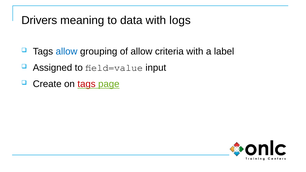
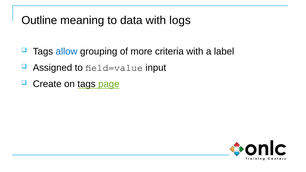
Drivers: Drivers -> Outline (39, 20)
of allow: allow -> more (141, 52)
tags colour: red -> black (87, 84)
